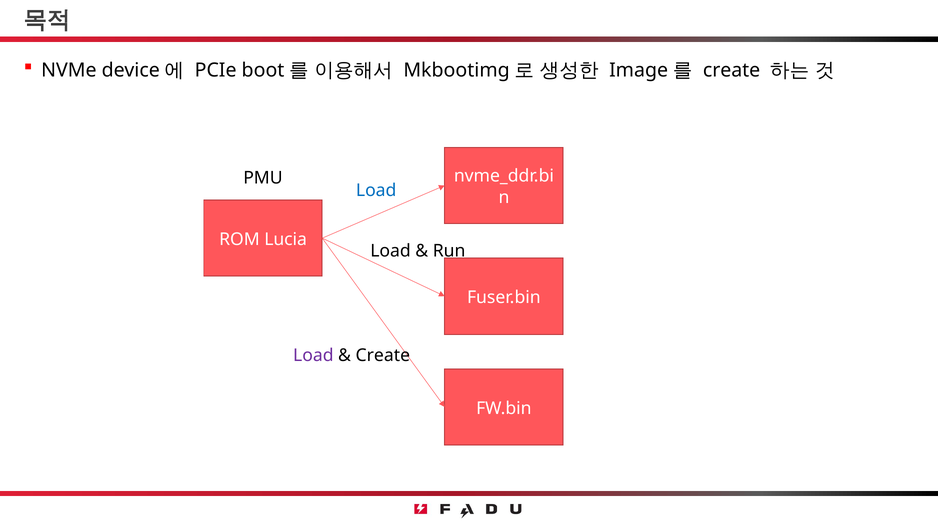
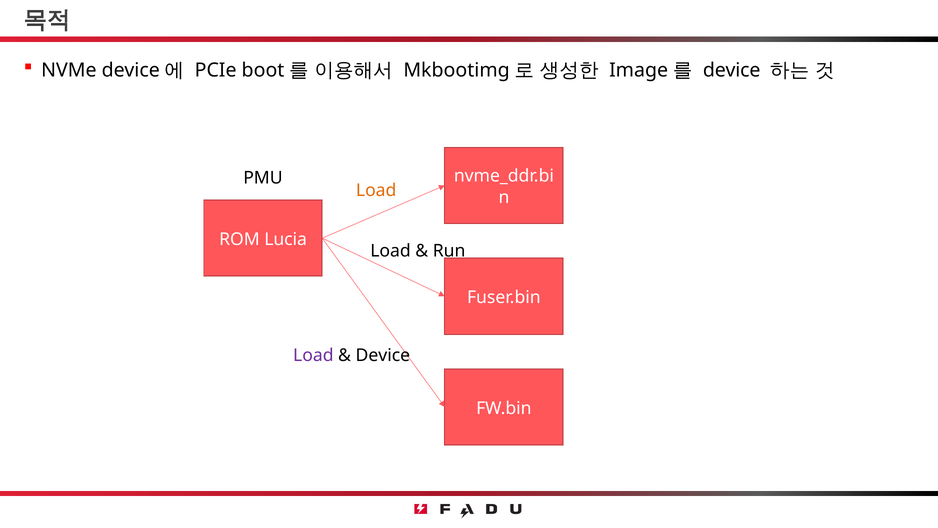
create: create -> device (732, 70)
Load colour: blue -> orange (376, 190)
Create: Create -> Device (383, 355)
